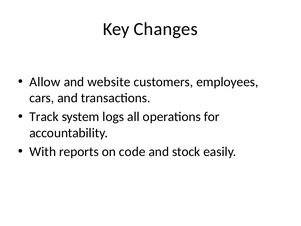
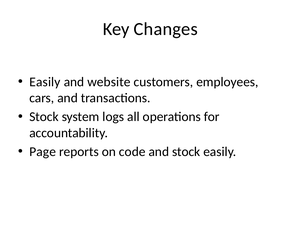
Allow: Allow -> Easily (45, 82)
Track: Track -> Stock (44, 117)
With: With -> Page (43, 151)
